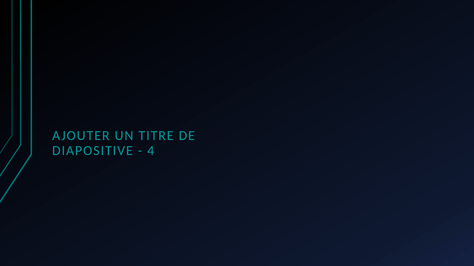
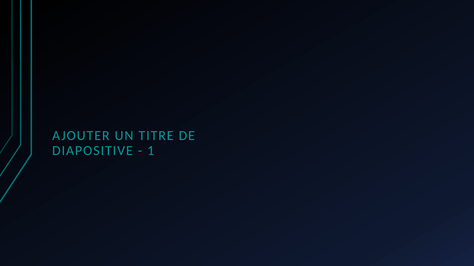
4: 4 -> 1 (151, 151)
